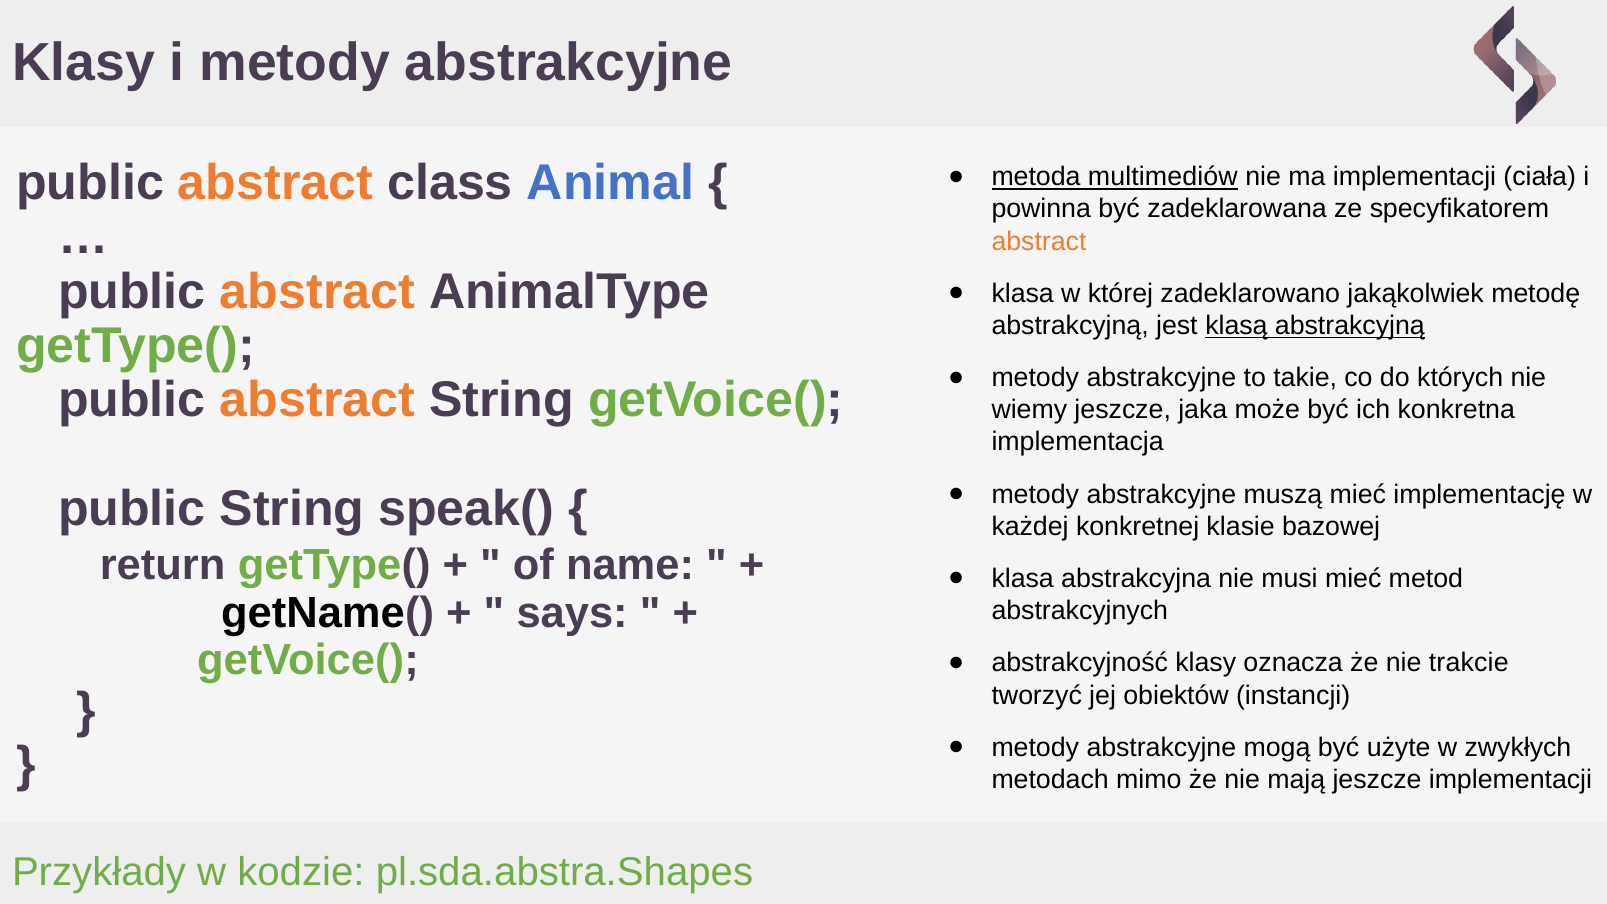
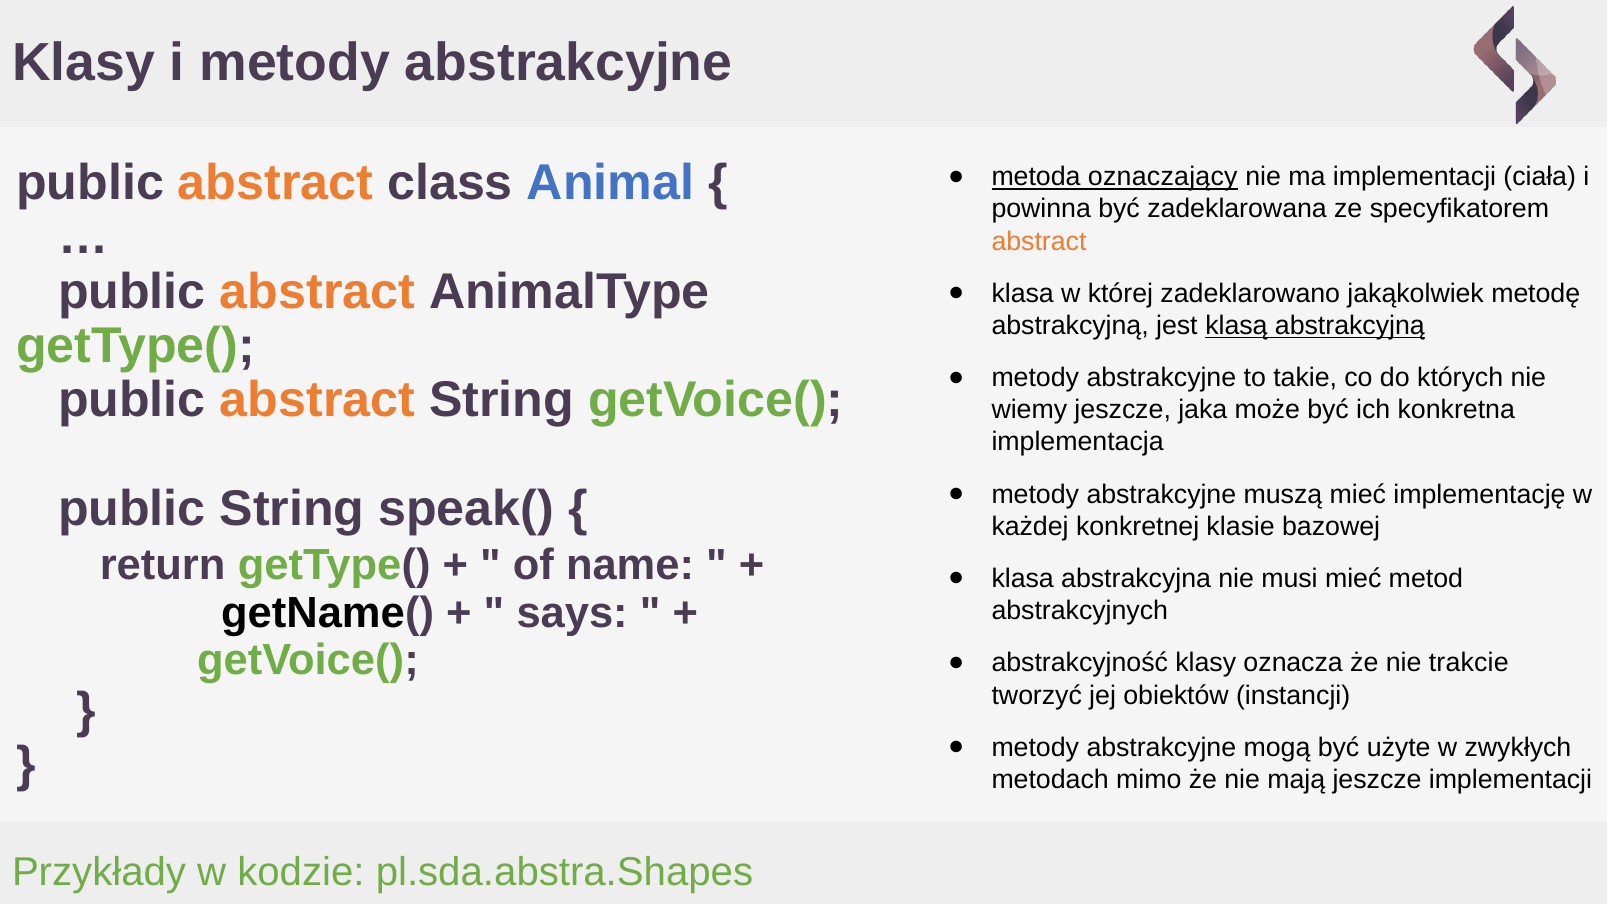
multimediów: multimediów -> oznaczający (1163, 177)
